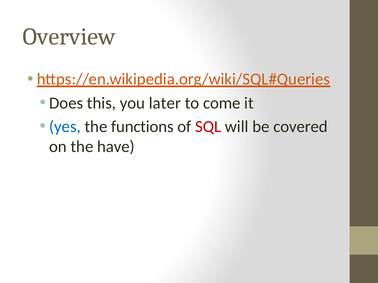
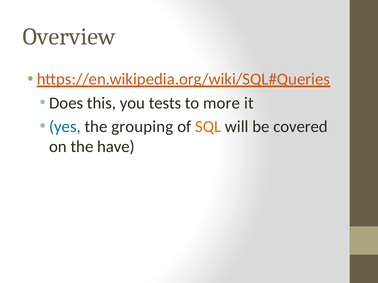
later: later -> tests (165, 103)
come: come -> more (222, 103)
functions: functions -> grouping (142, 127)
SQL colour: red -> orange (208, 127)
